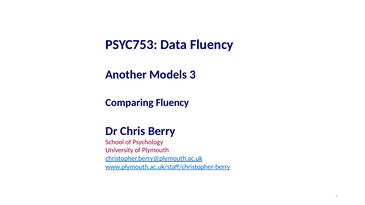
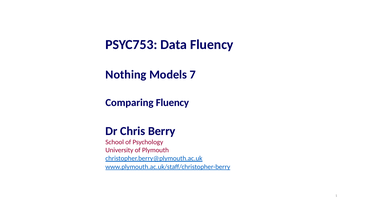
Another: Another -> Nothing (126, 75)
3: 3 -> 7 (193, 75)
